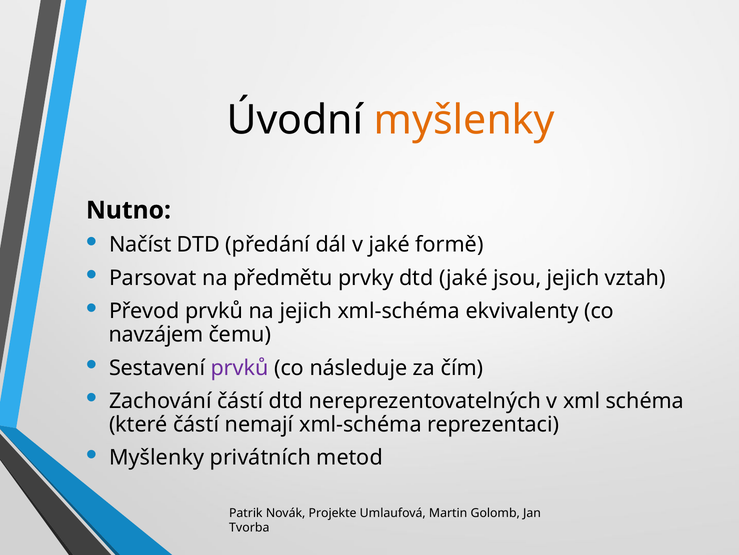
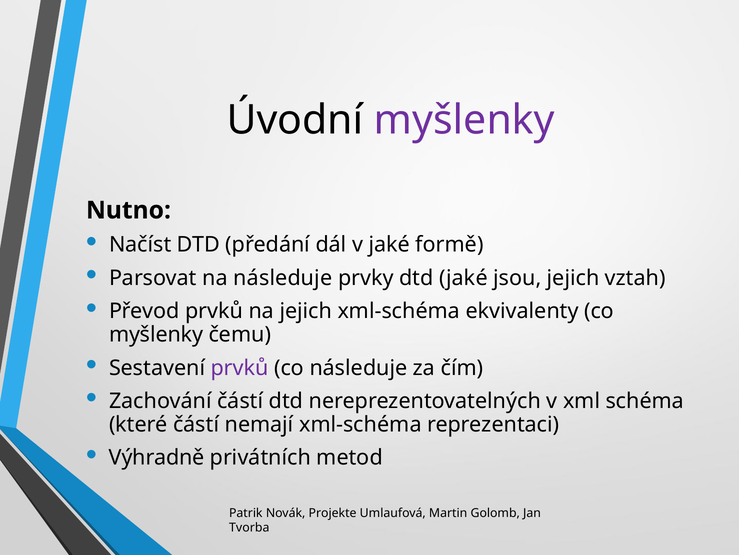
myšlenky colour: orange -> purple (464, 120)
na předmětu: předmětu -> následuje (283, 278)
navzájem: navzájem -> myšlenky (156, 334)
Myšlenky: Myšlenky -> Výhradně (157, 457)
